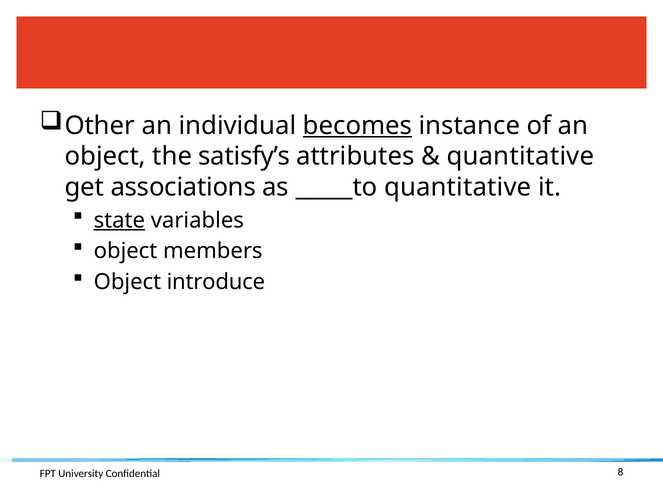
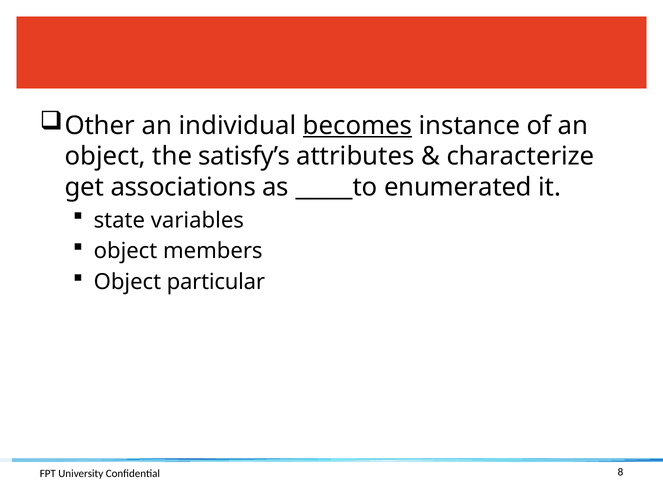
quantitative: quantitative -> characterize (521, 157)
_____to quantitative: quantitative -> enumerated (458, 187)
state underline: present -> none (119, 220)
introduce: introduce -> particular (216, 282)
